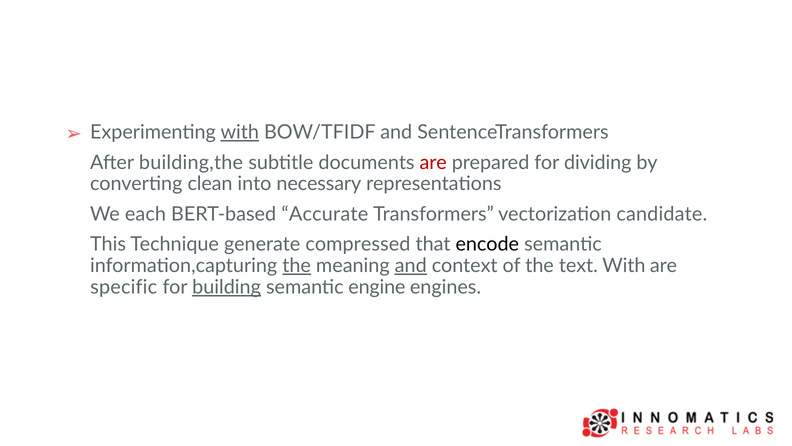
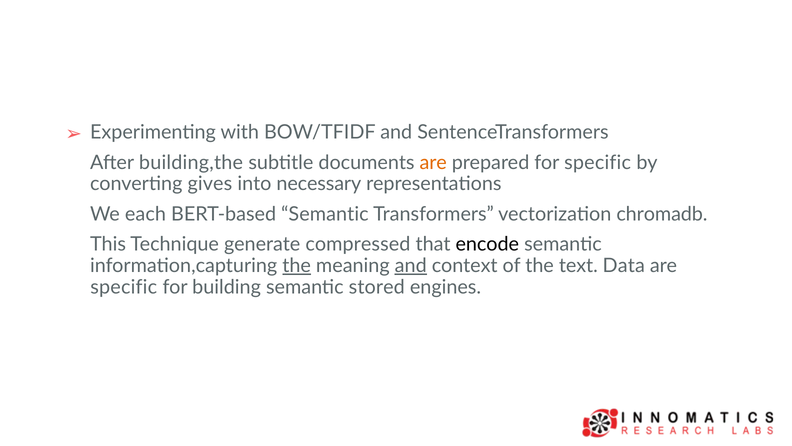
with underline: present -> none (240, 132)
are colour: red -> orange (433, 162)
for dividing: dividing -> specific (598, 162)
clean: clean -> gives (210, 184)
BERT-based Accurate: Accurate -> Semantic (325, 214)
candidate: candidate -> chromadb (662, 214)
text With: With -> Data (624, 265)
building underline: present -> none (227, 287)
engine: engine -> stored (377, 287)
